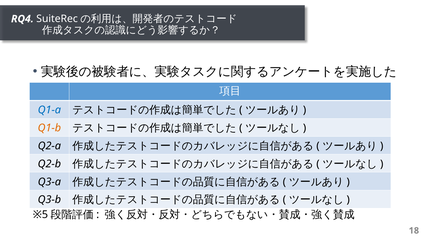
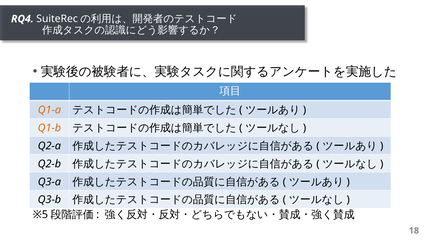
Q1-a colour: blue -> orange (49, 110)
